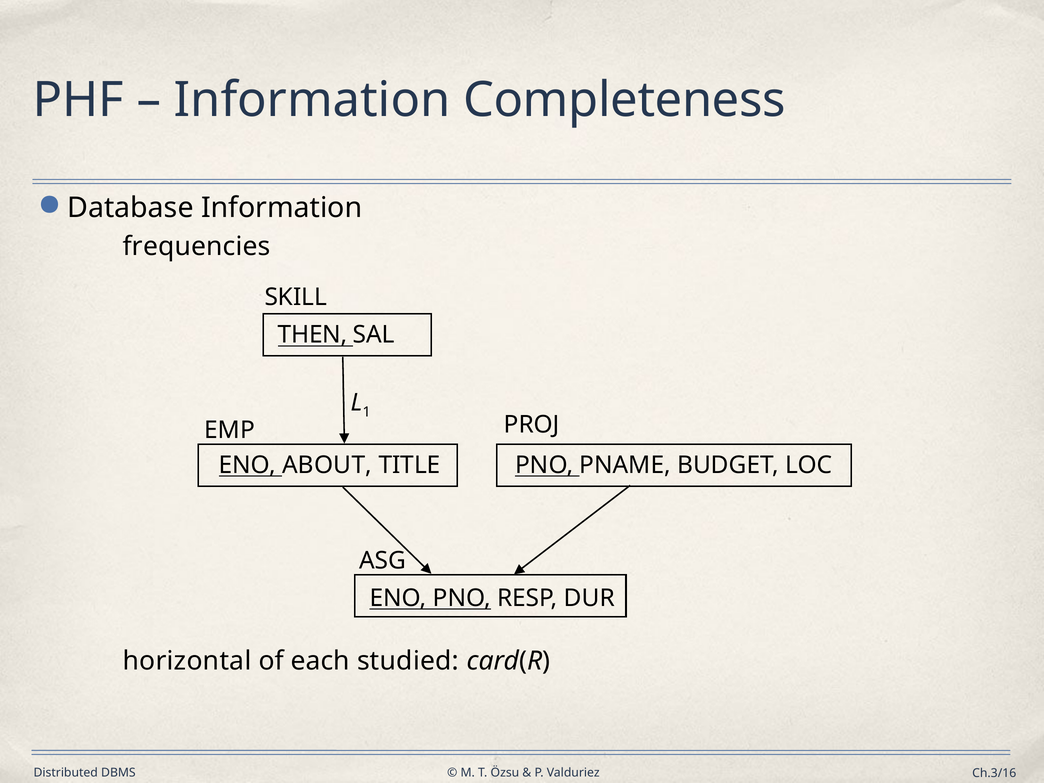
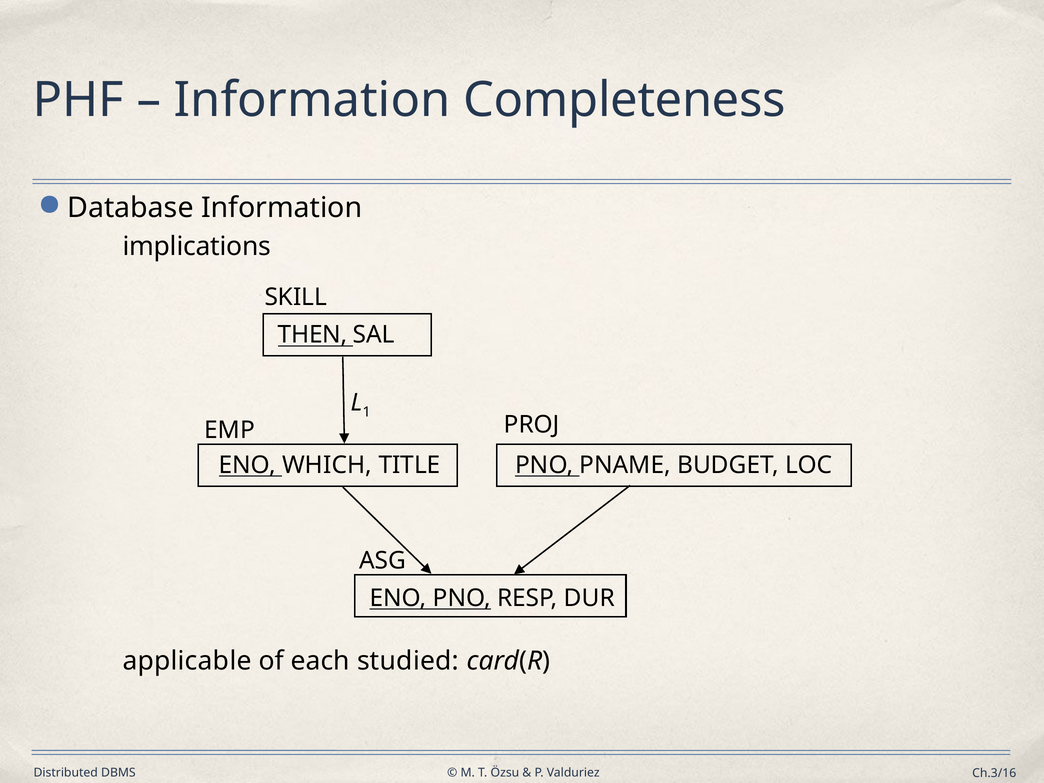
frequencies: frequencies -> implications (197, 247)
ABOUT: ABOUT -> WHICH (327, 465)
horizontal: horizontal -> applicable (187, 661)
